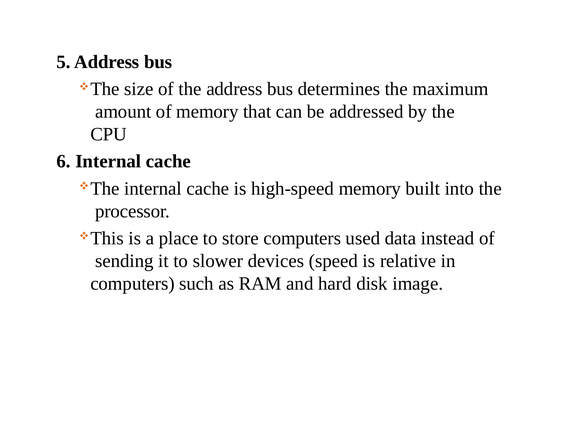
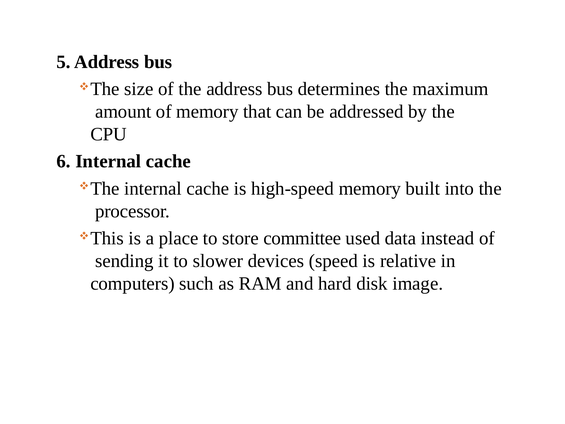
store computers: computers -> committee (302, 238)
